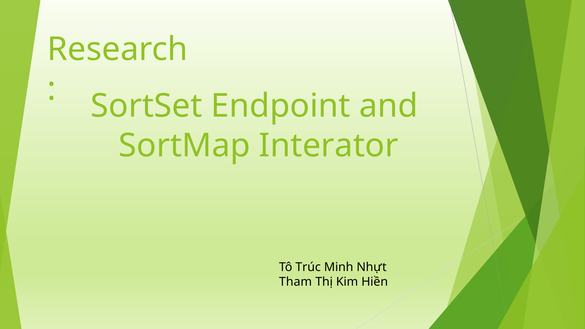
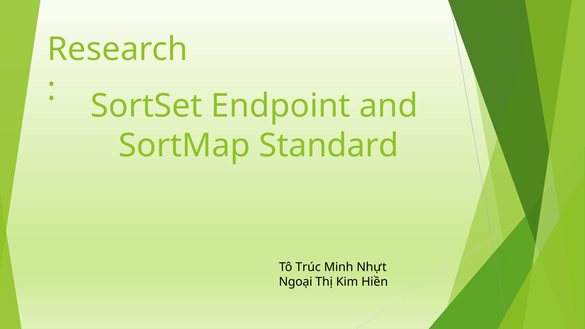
Interator: Interator -> Standard (329, 146)
Tham: Tham -> Ngoại (296, 282)
